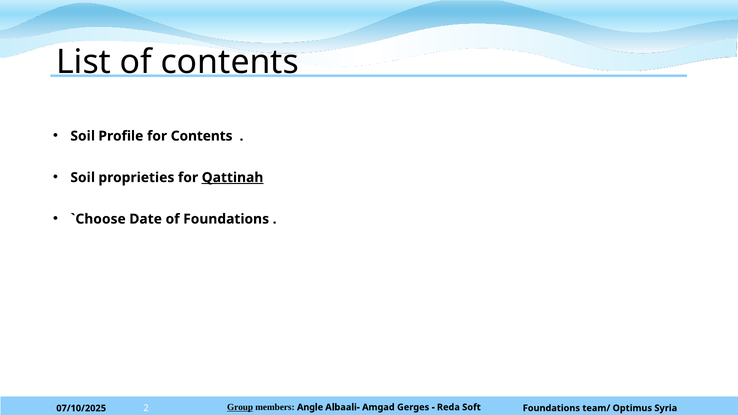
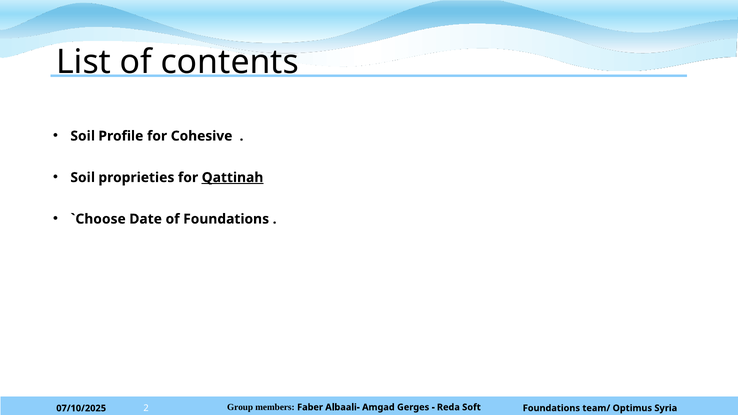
for Contents: Contents -> Cohesive (202, 136)
Group underline: present -> none (240, 407)
Angle: Angle -> Faber (310, 407)
